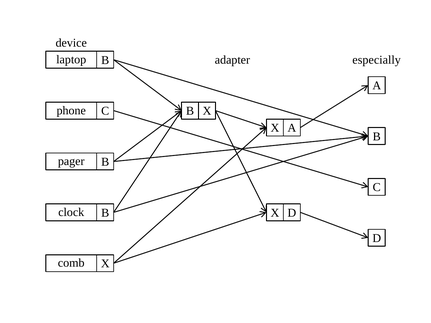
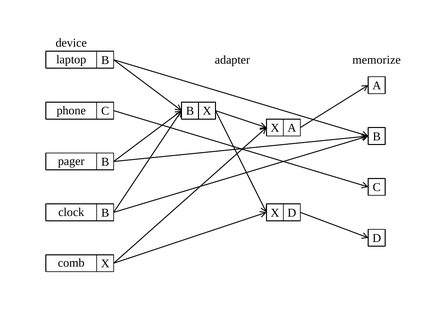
especially: especially -> memorize (377, 60)
